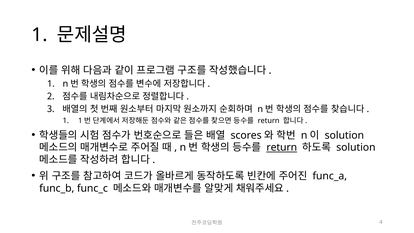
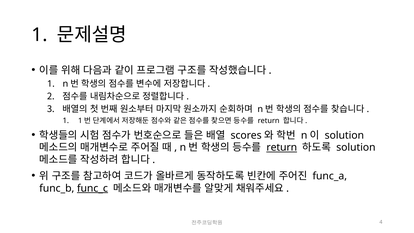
func_c underline: none -> present (92, 188)
